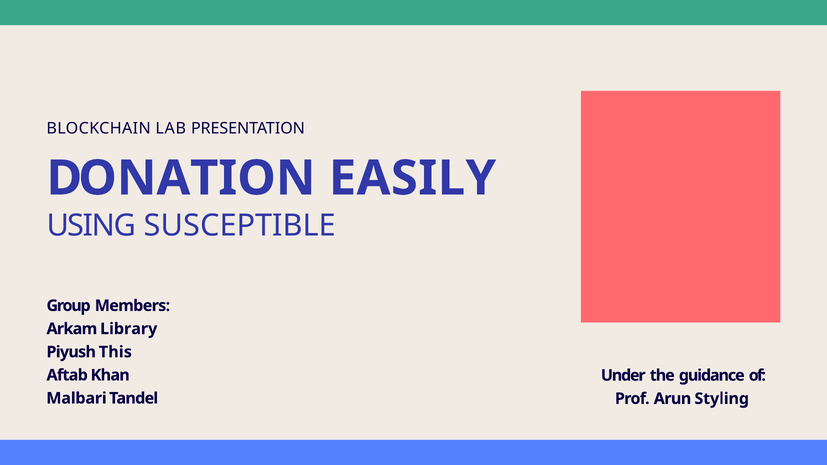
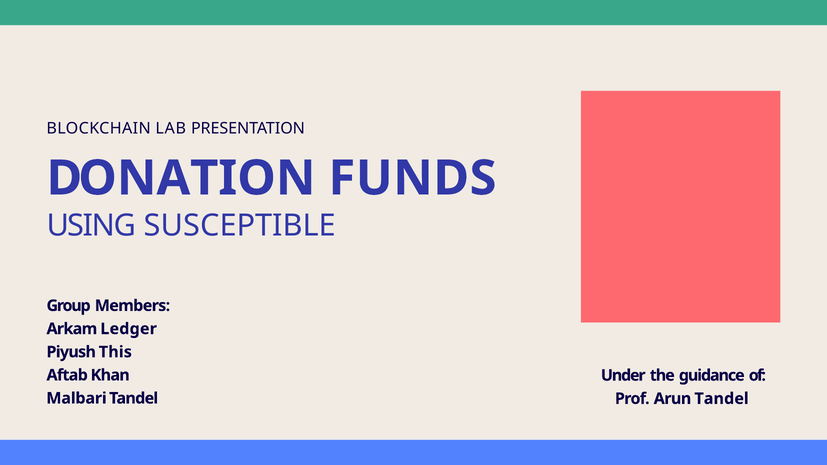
EASILY: EASILY -> FUNDS (412, 178)
Library: Library -> Ledger (129, 329)
Arun Styling: Styling -> Tandel (722, 399)
